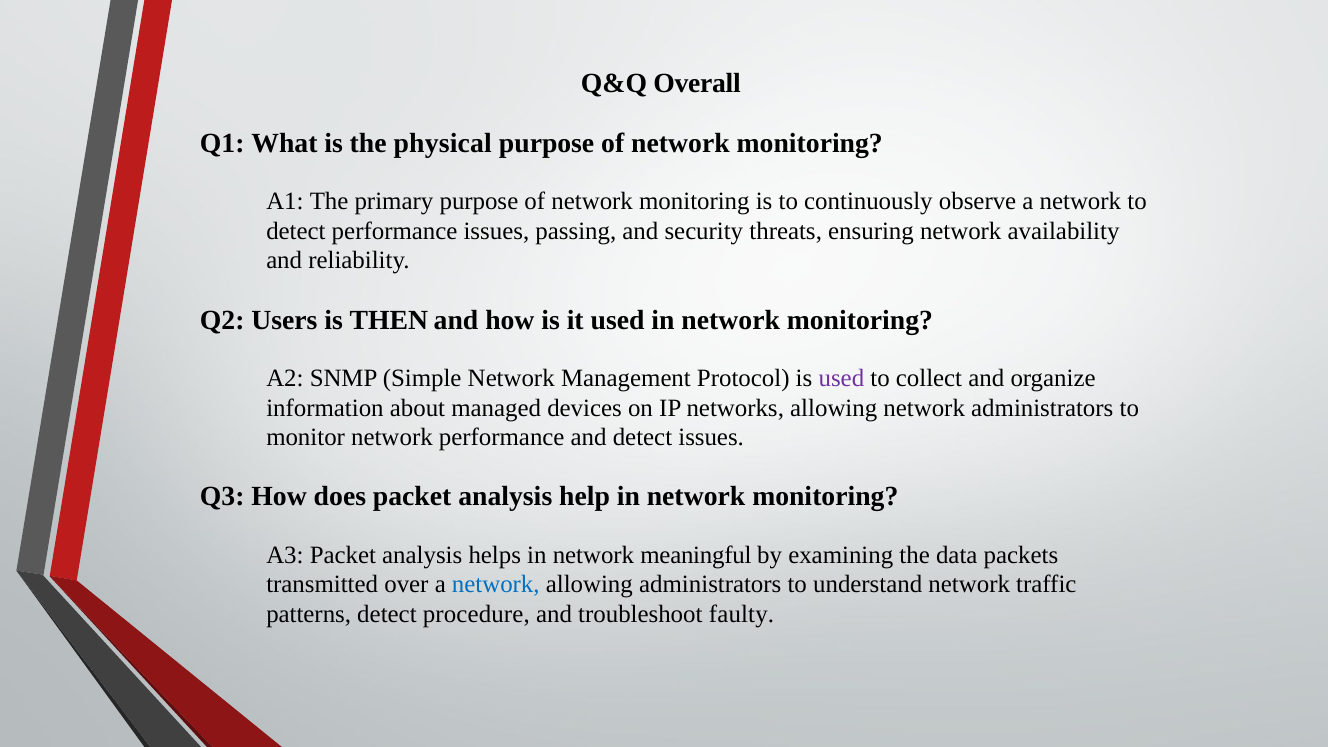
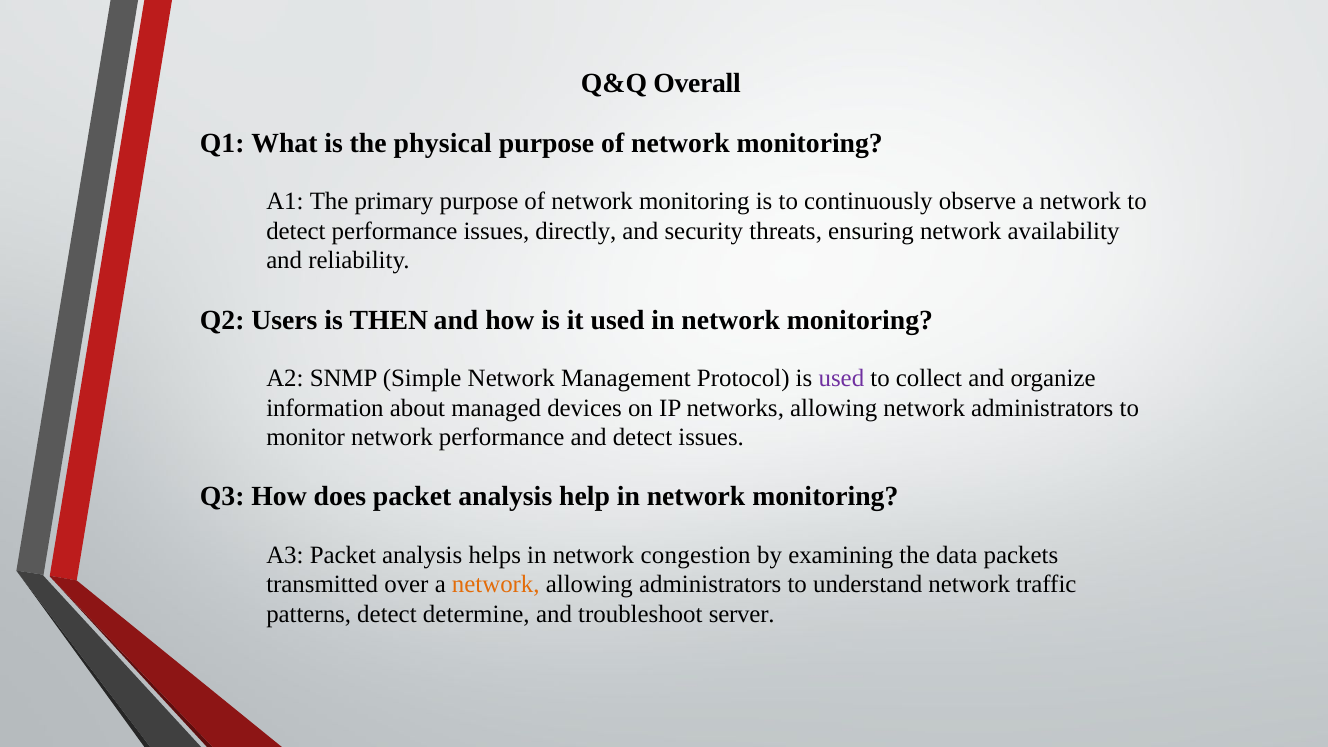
passing: passing -> directly (576, 231)
meaningful: meaningful -> congestion (696, 555)
network colour: blue -> orange (496, 585)
procedure: procedure -> determine (476, 615)
faulty: faulty -> server (742, 615)
